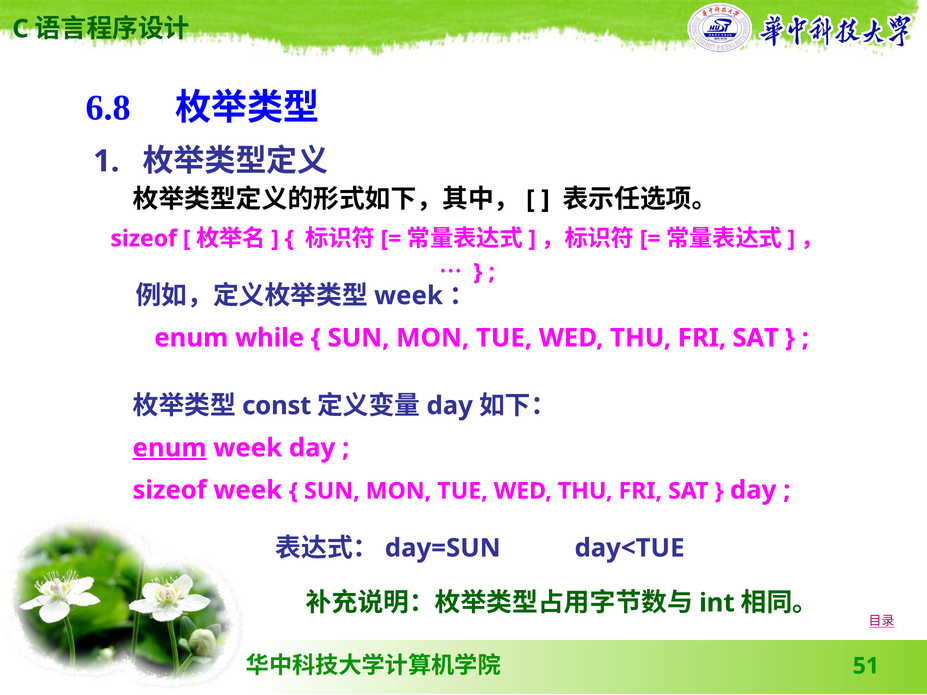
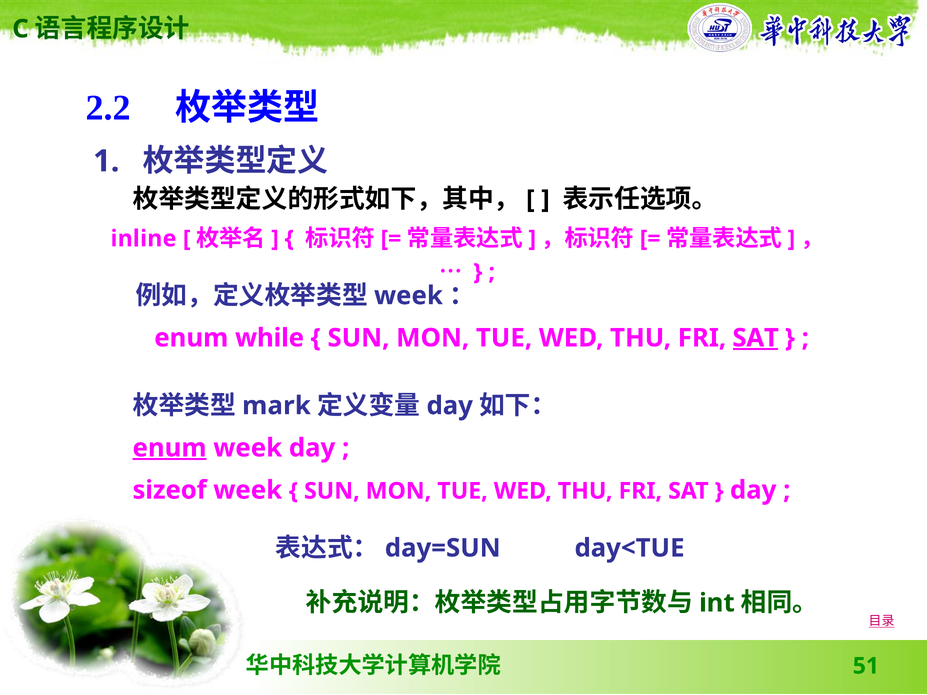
6.8: 6.8 -> 2.2 (108, 108)
sizeof: sizeof -> inline (143, 239)
SAT underline: none -> present (756, 338)
const: const -> mark (277, 406)
